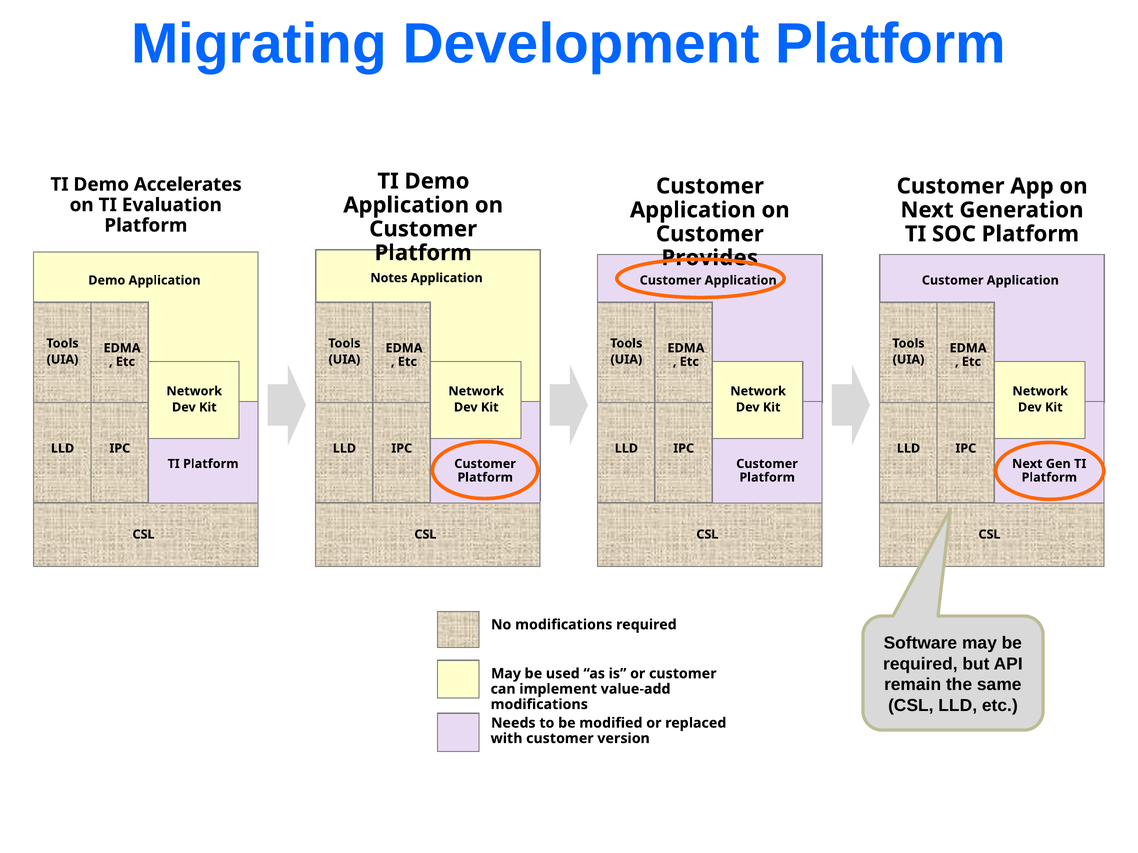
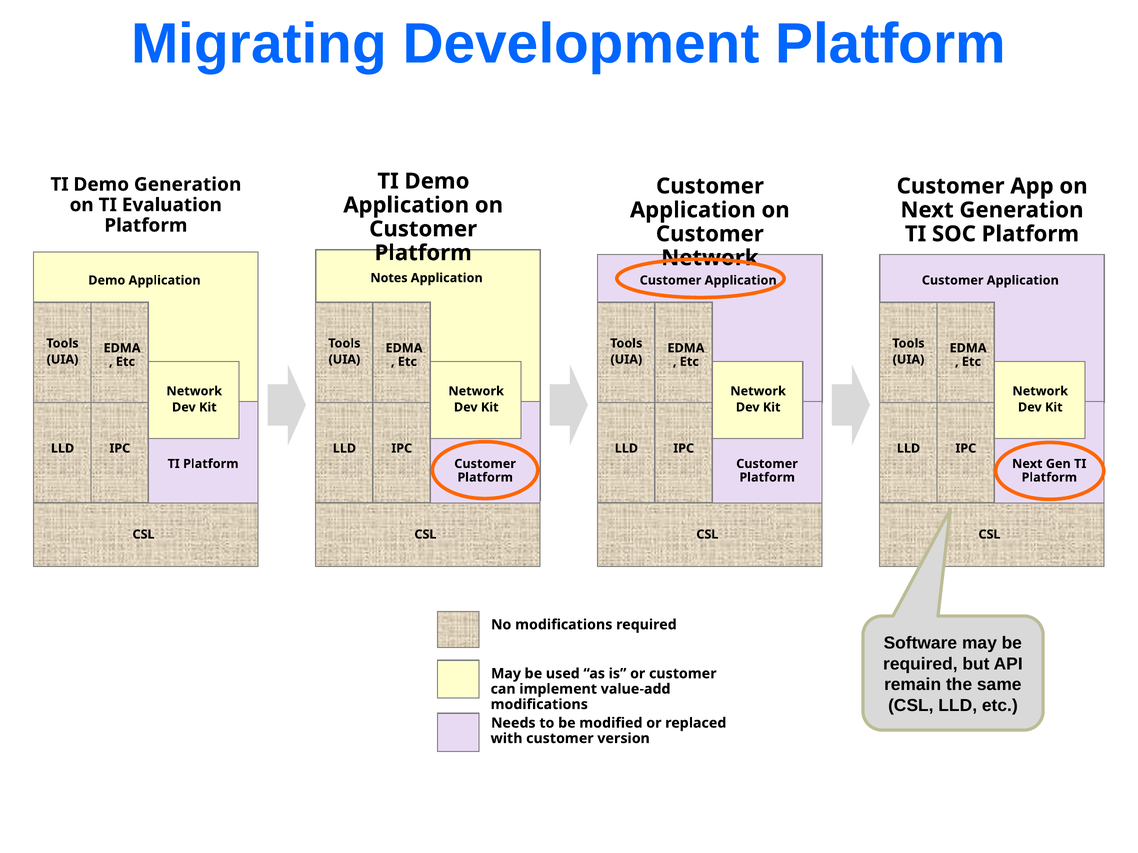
Demo Accelerates: Accelerates -> Generation (188, 185)
Provides: Provides -> Network (710, 258)
